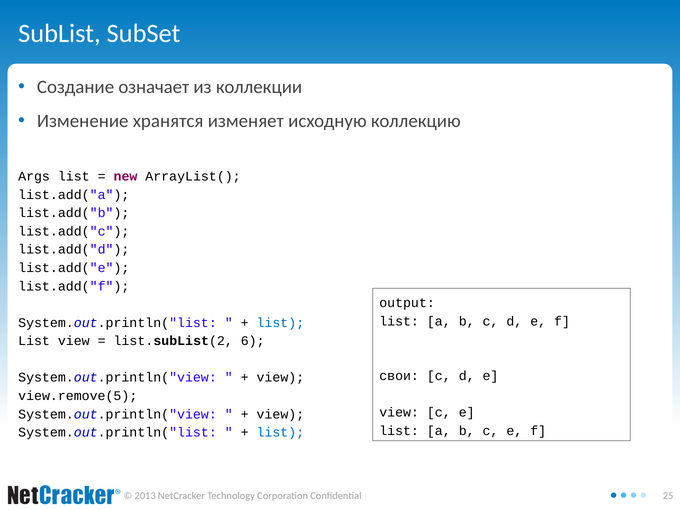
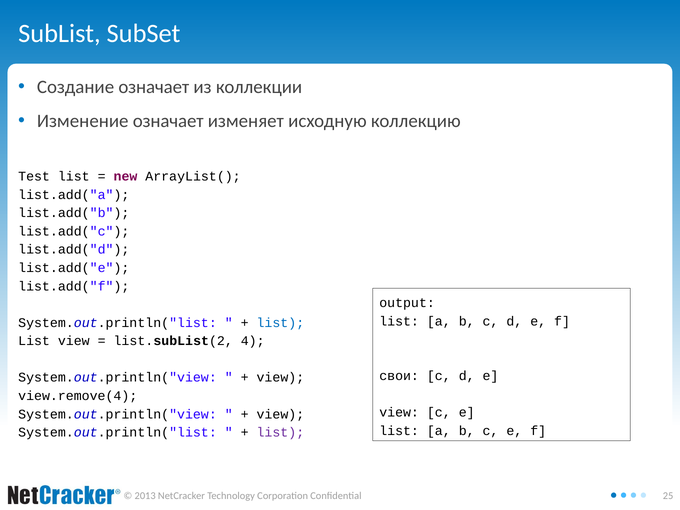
Изменение хранятся: хранятся -> означает (168, 121)
Args: Args -> Test (34, 176)
6: 6 -> 4 (253, 341)
view.remove(5: view.remove(5 -> view.remove(4 (78, 396)
list colour: blue -> purple (280, 432)
